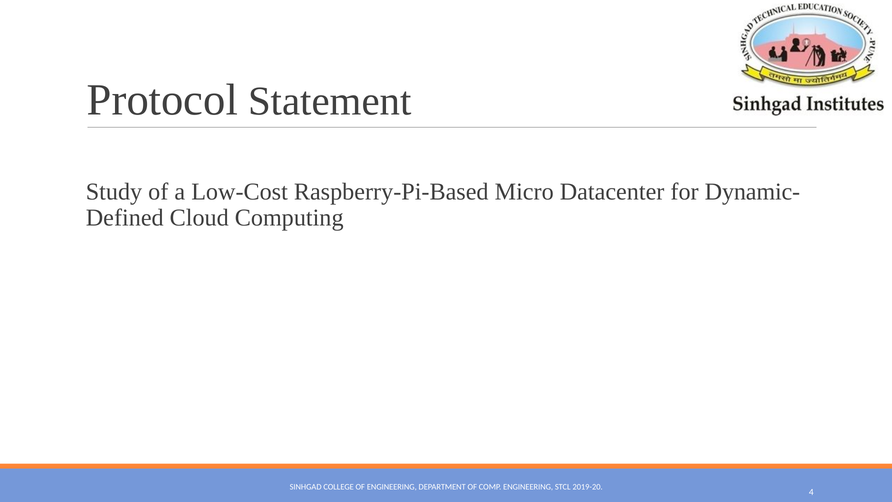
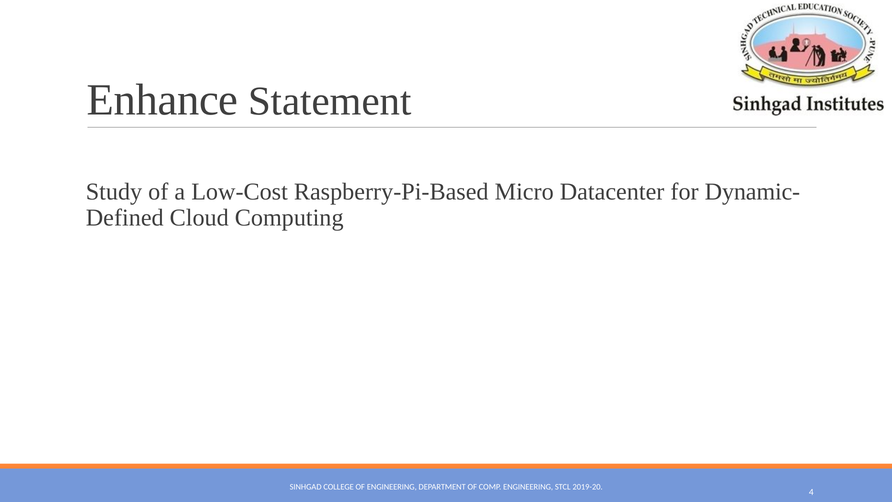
Protocol: Protocol -> Enhance (163, 100)
